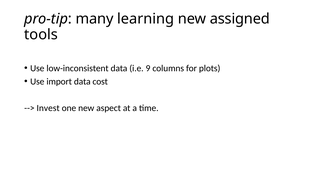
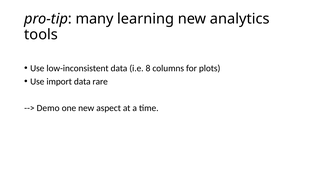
assigned: assigned -> analytics (240, 19)
9: 9 -> 8 (148, 68)
cost: cost -> rare (100, 81)
Invest: Invest -> Demo (48, 108)
